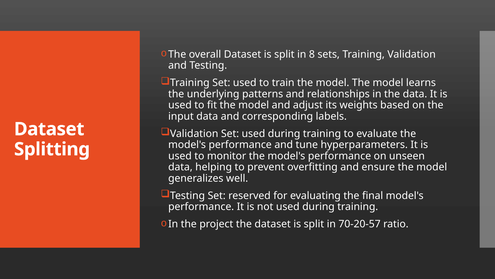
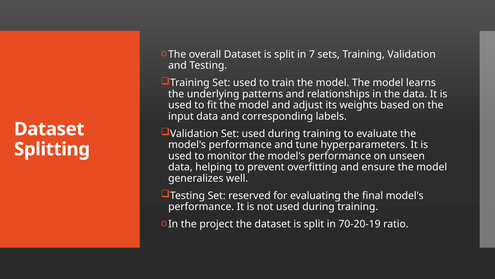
8: 8 -> 7 (312, 54)
70-20-57: 70-20-57 -> 70-20-19 (360, 224)
